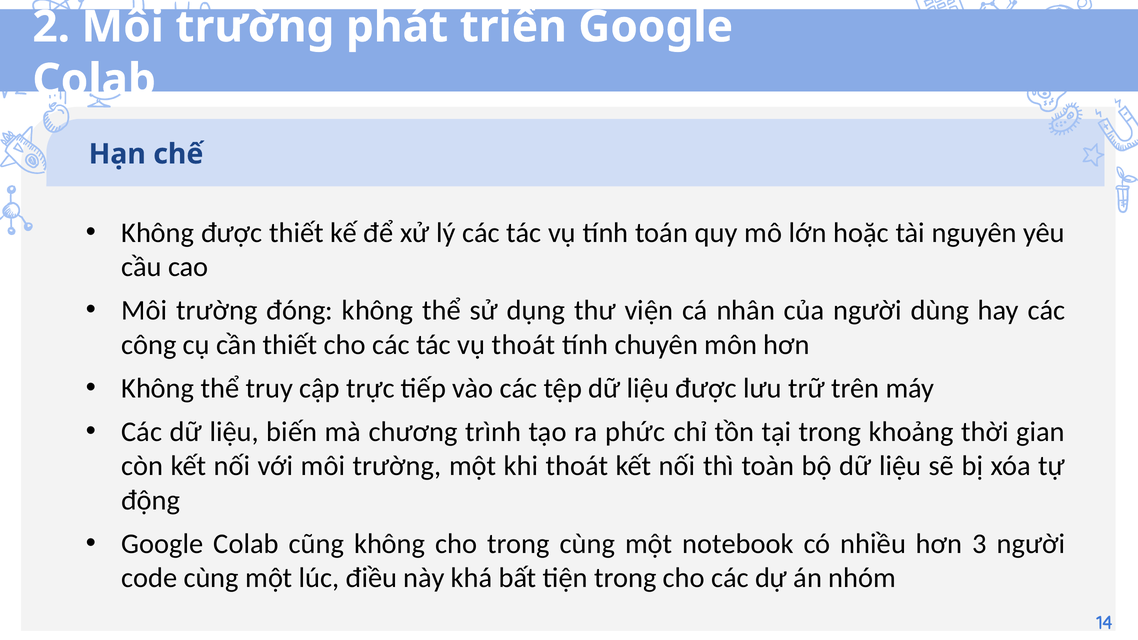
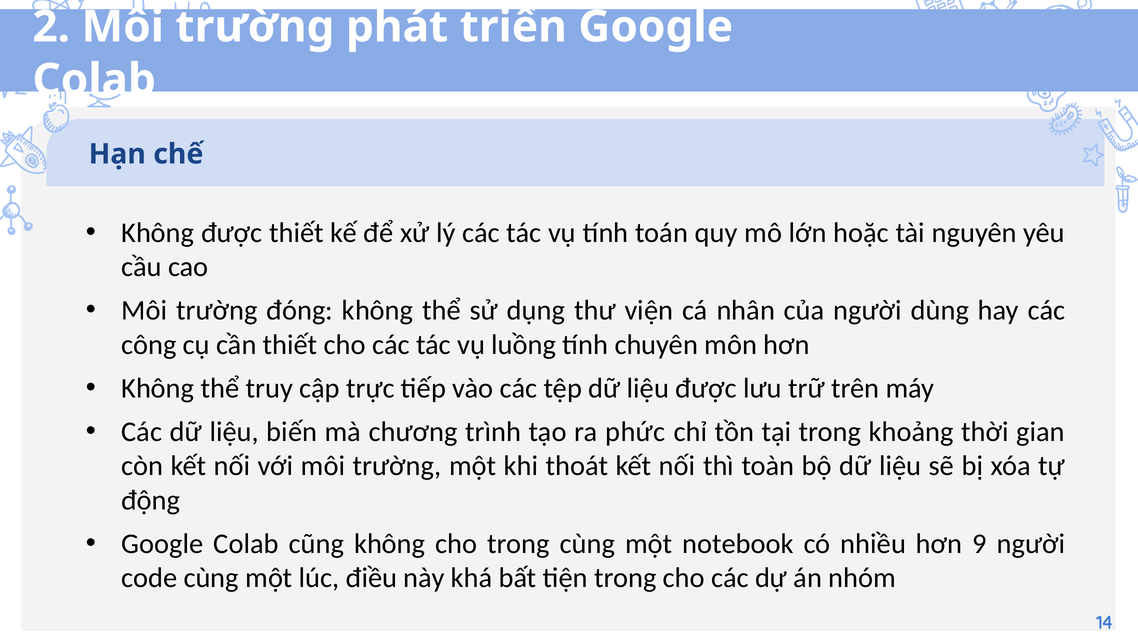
vụ thoát: thoát -> luồng (524, 345)
3: 3 -> 9 (980, 544)
